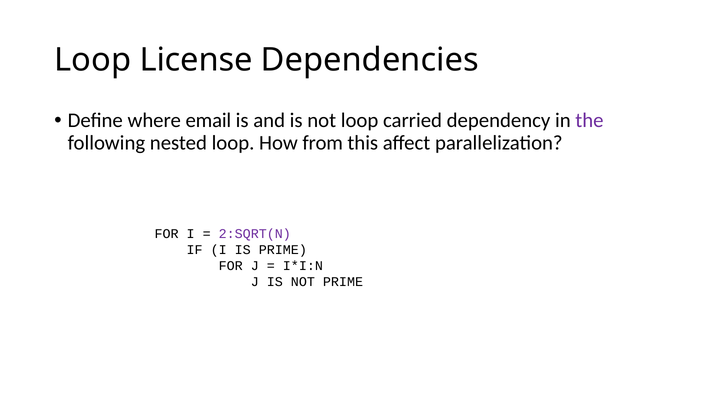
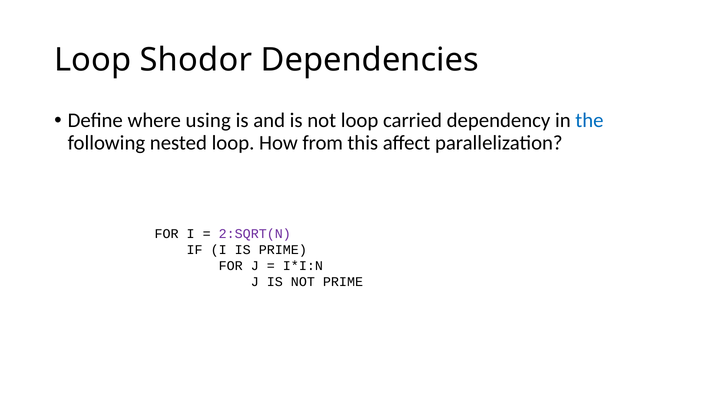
License: License -> Shodor (196, 60)
email: email -> using (208, 121)
the colour: purple -> blue (589, 121)
